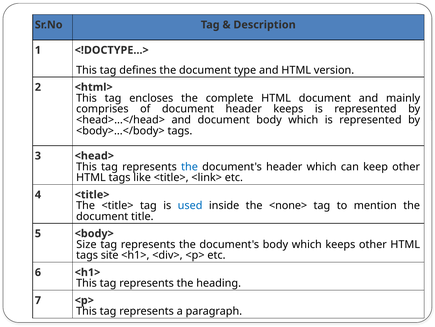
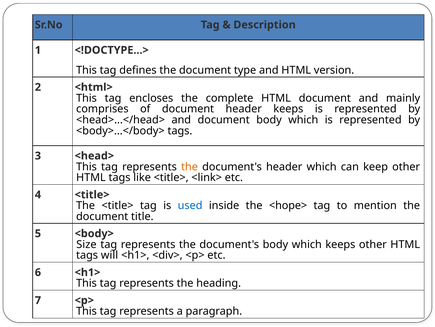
the colour: blue -> orange (190, 166)
<none>: <none> -> <hope> (288, 205)
site: site -> will (110, 255)
